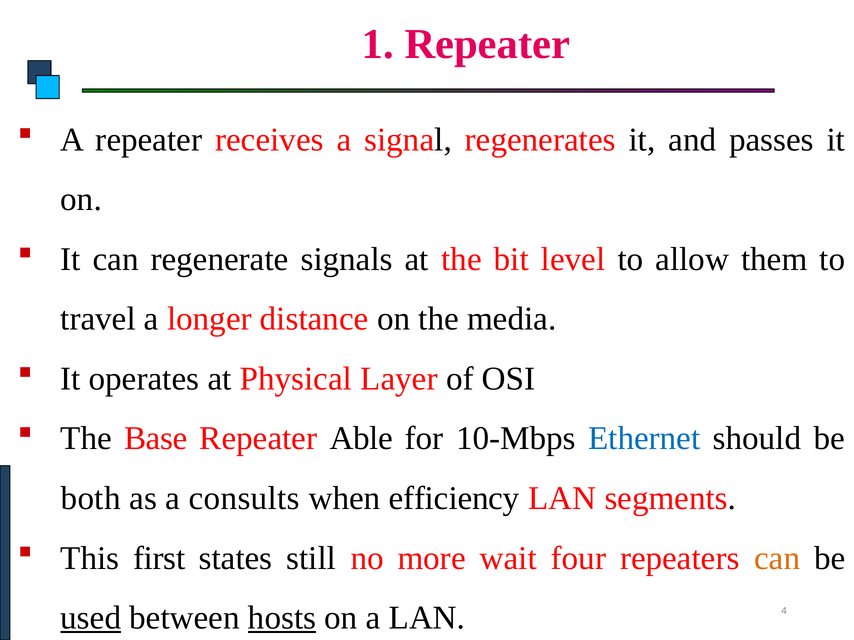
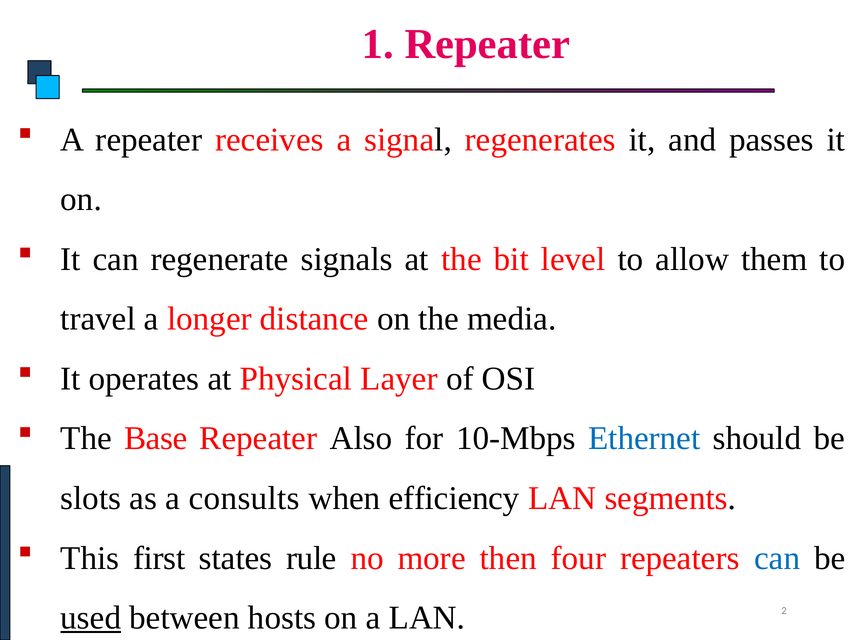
Able: Able -> Also (361, 439)
both: both -> slots (91, 499)
still: still -> rule (311, 558)
wait: wait -> then (508, 558)
can colour: orange -> blue (777, 558)
hosts underline: present -> none (282, 618)
4: 4 -> 2 (784, 611)
